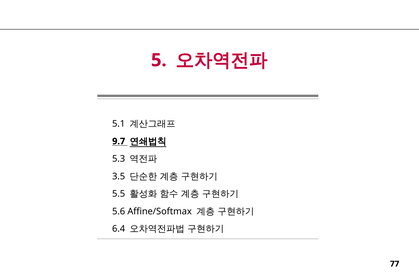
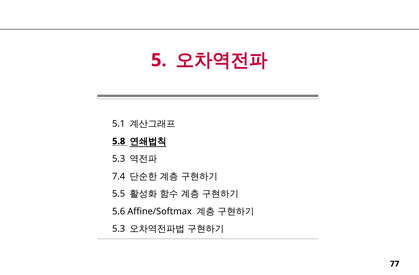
9.7: 9.7 -> 5.8 (119, 141)
3.5: 3.5 -> 7.4 (119, 176)
6.4: 6.4 -> 5.3 (119, 229)
